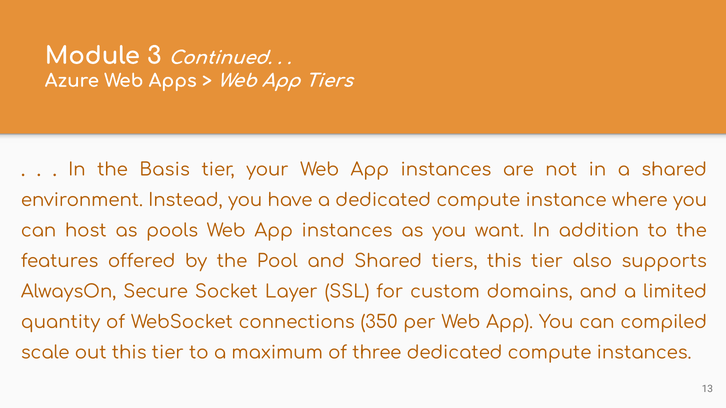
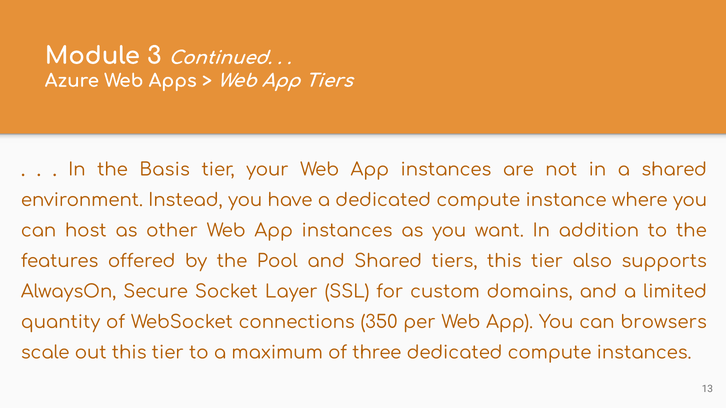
pools: pools -> other (172, 231)
compiled: compiled -> browsers (664, 322)
